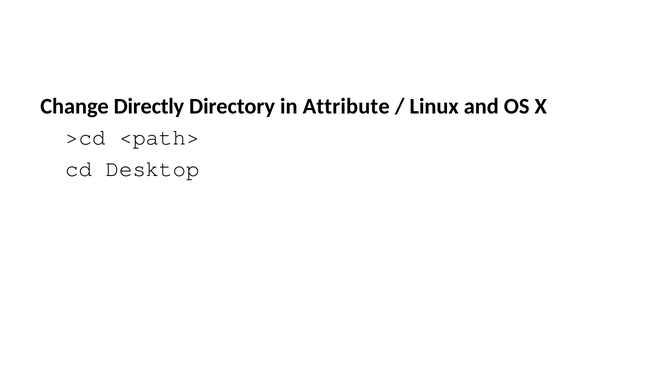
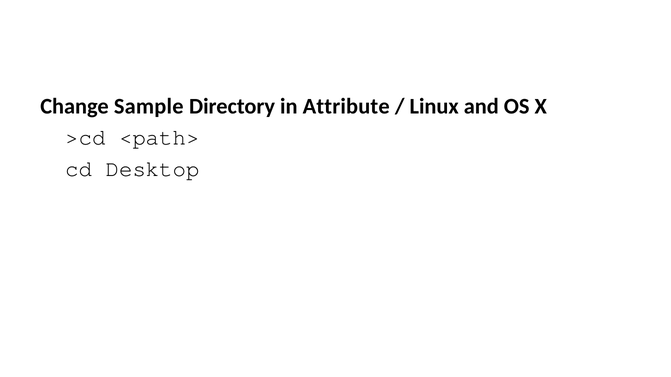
Directly: Directly -> Sample (149, 106)
